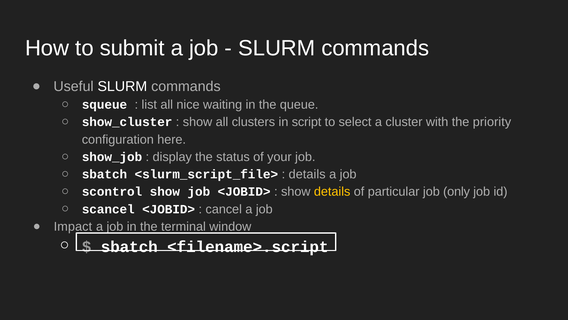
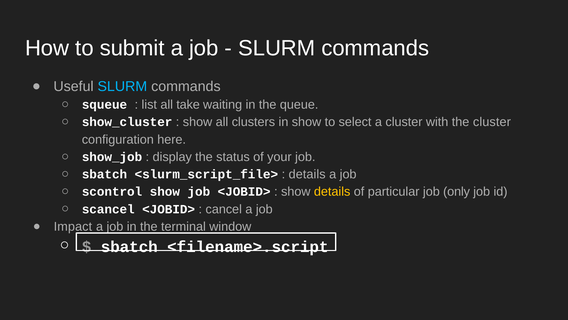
SLURM colour: white -> light blue (122, 86)
nice: nice -> take (188, 105)
in script: script -> show (306, 122)
the priority: priority -> cluster (492, 122)
